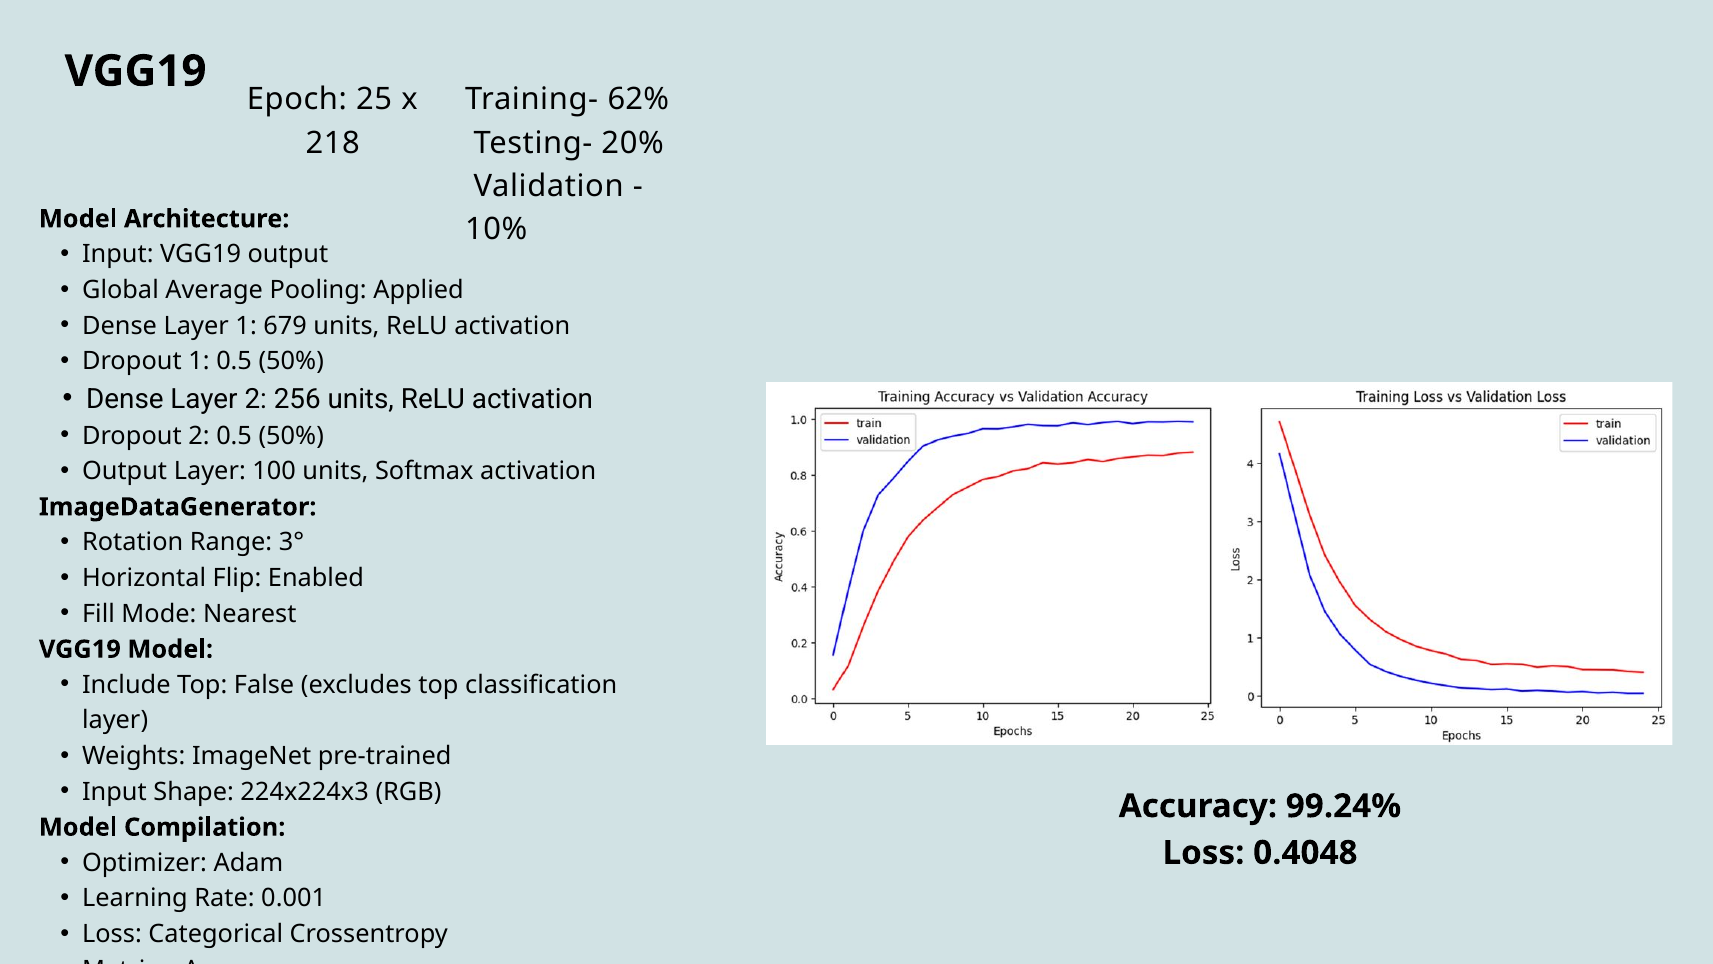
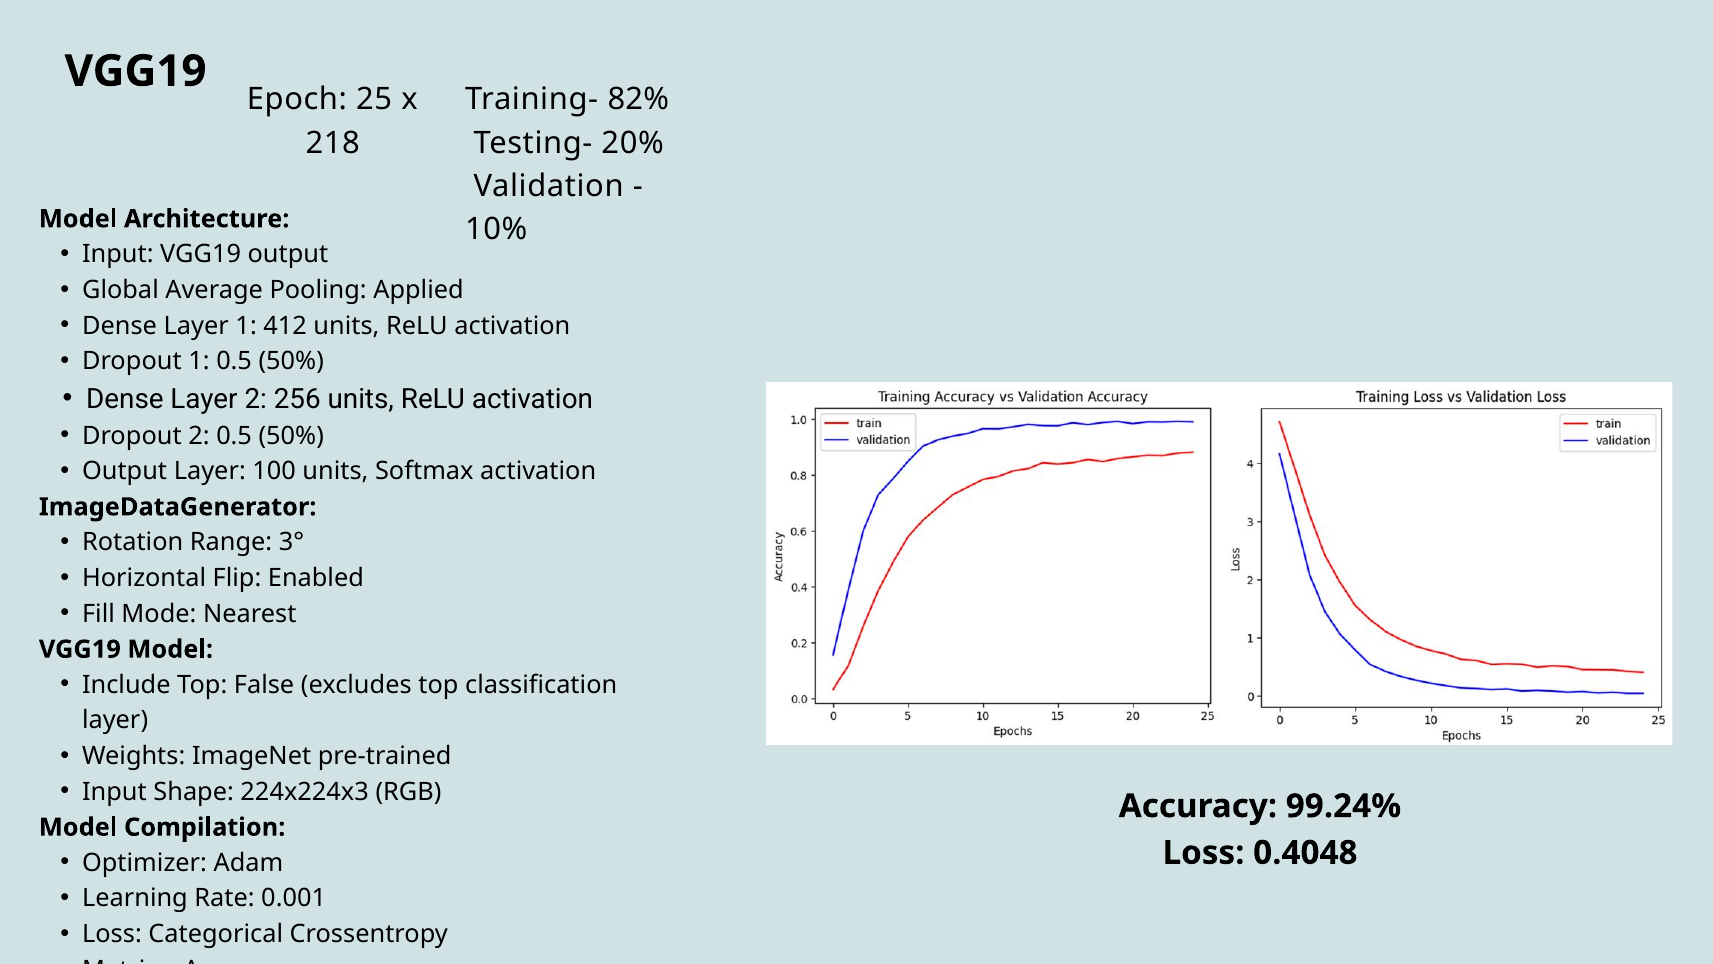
62%: 62% -> 82% (638, 100)
679: 679 -> 412 (285, 326)
